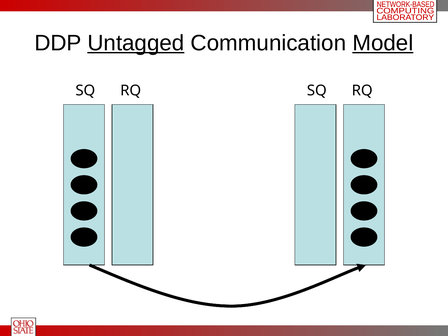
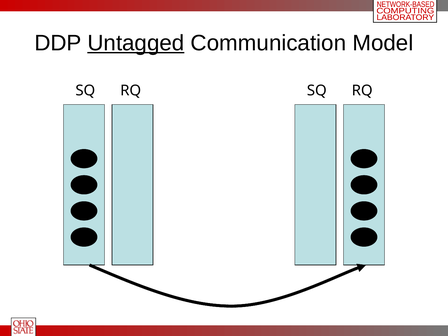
Model underline: present -> none (383, 43)
